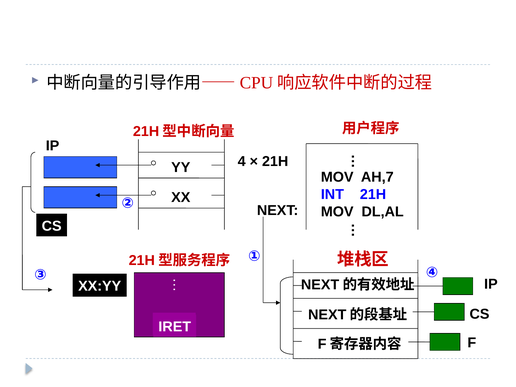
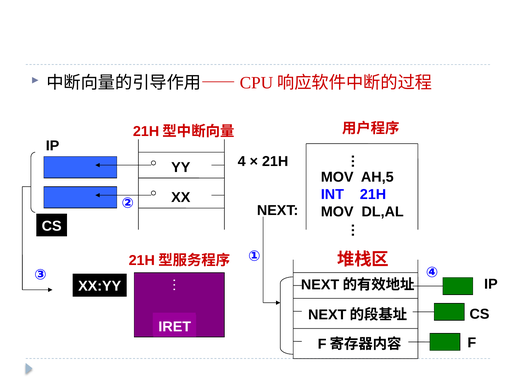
AH,7: AH,7 -> AH,5 (377, 177)
